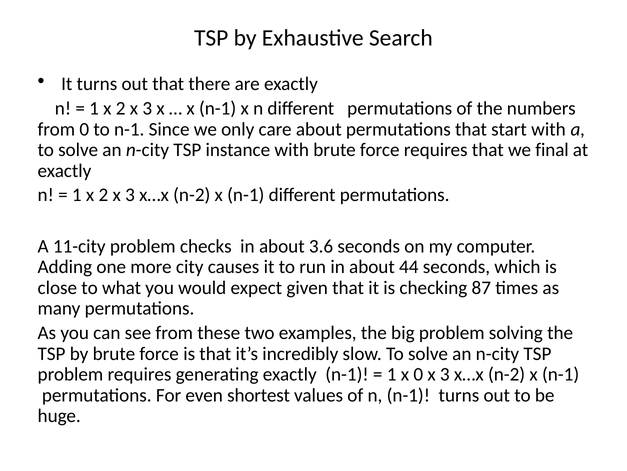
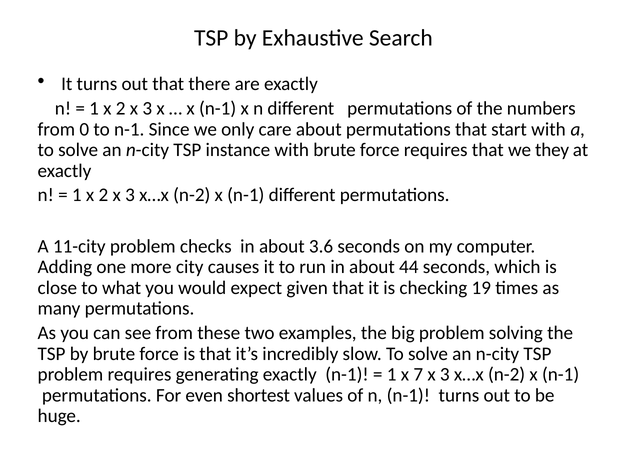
final: final -> they (552, 150)
87: 87 -> 19 (481, 287)
x 0: 0 -> 7 (418, 374)
